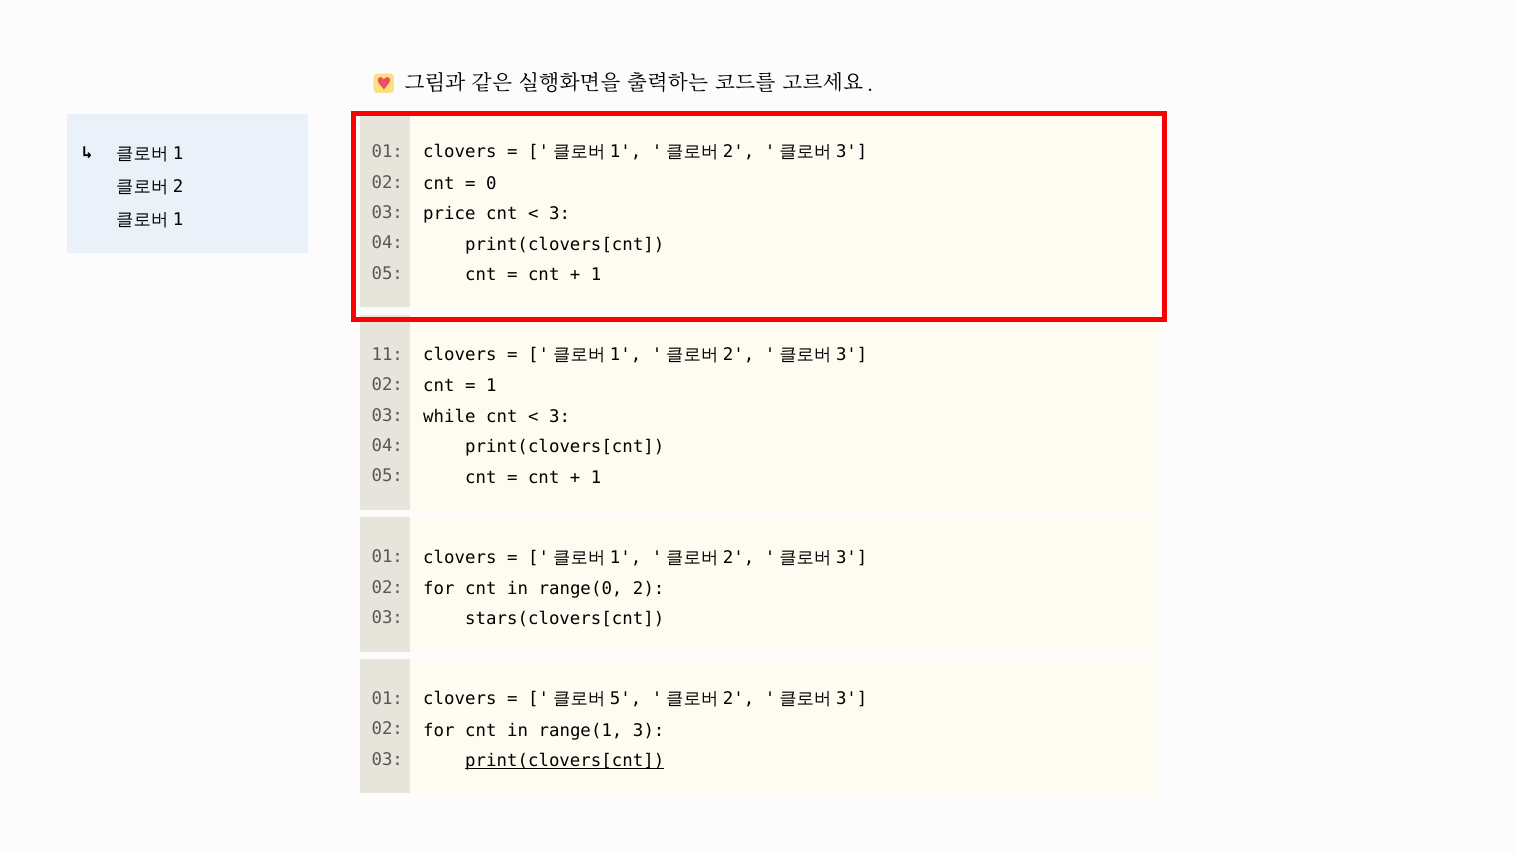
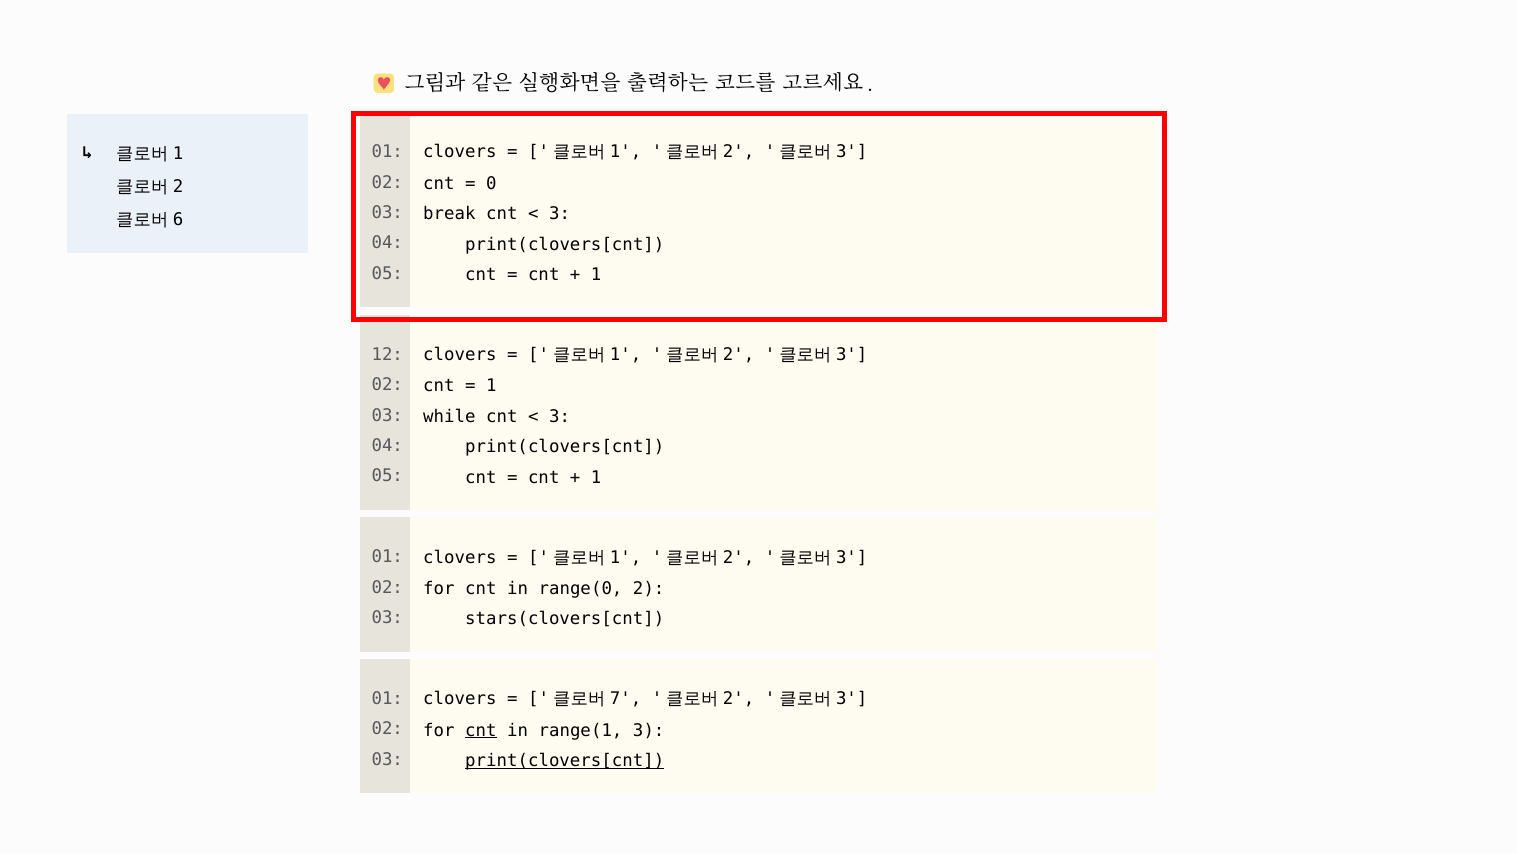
price: price -> break (449, 214)
1: 1 -> 6 (178, 220)
11: 11 -> 12 (387, 354)
5: 5 -> 7 (626, 698)
cnt underline: none -> present (481, 730)
